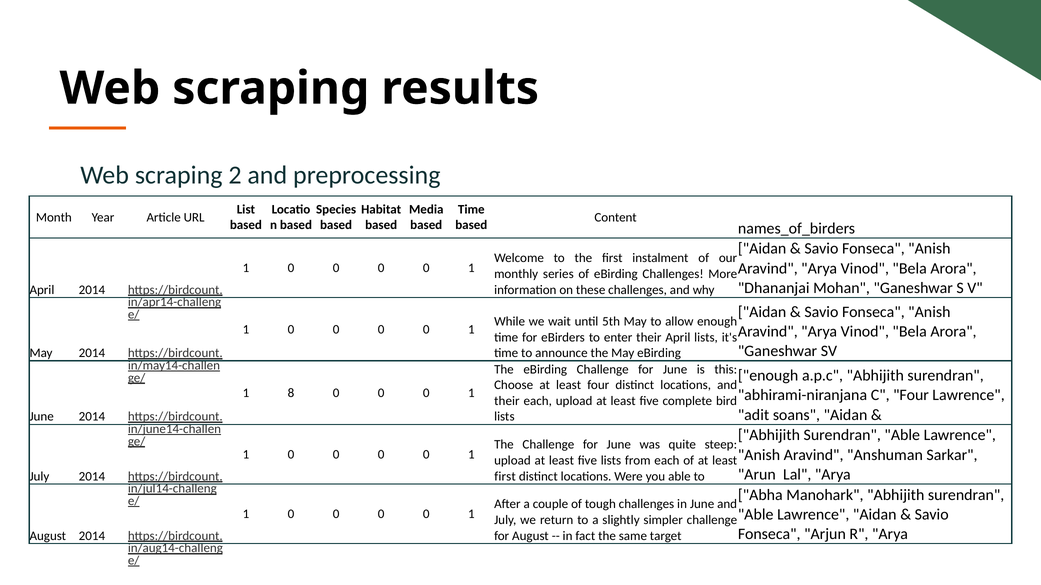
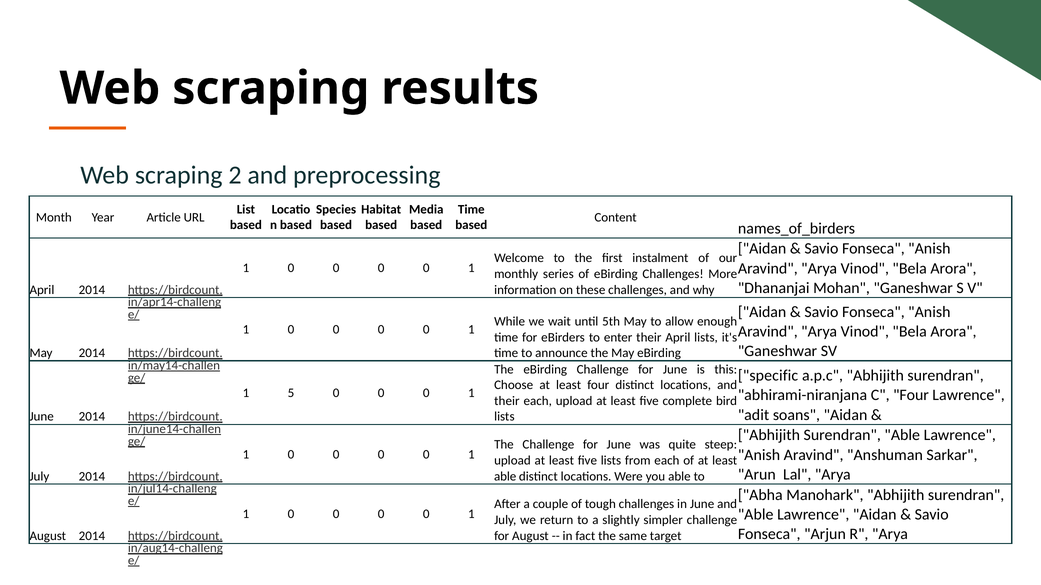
enough: enough -> specific (768, 376)
8: 8 -> 5 (291, 393)
first: first -> able (505, 477)
